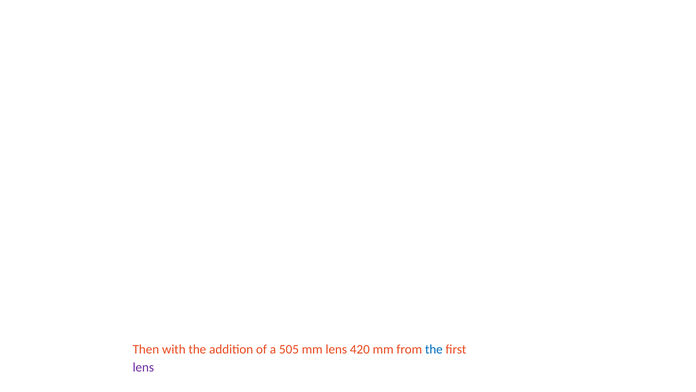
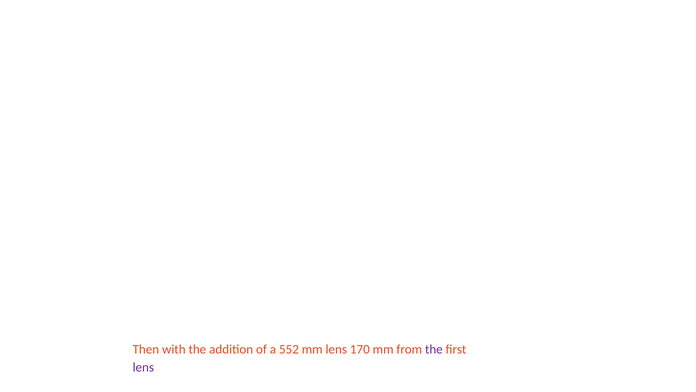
505: 505 -> 552 (289, 349)
420: 420 -> 170 (360, 349)
the colour: blue -> purple (434, 349)
